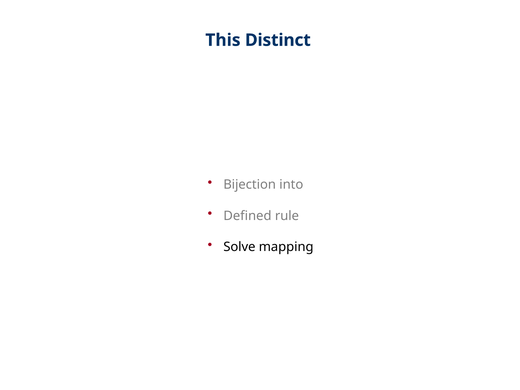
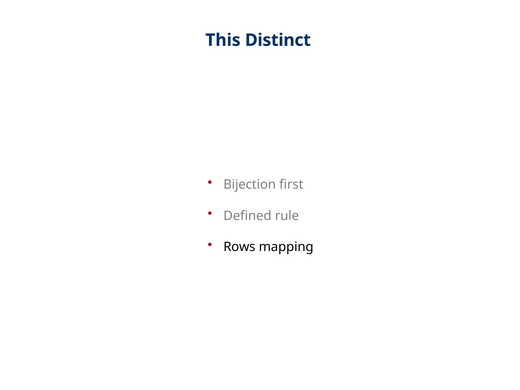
into: into -> first (291, 185)
Solve: Solve -> Rows (239, 247)
